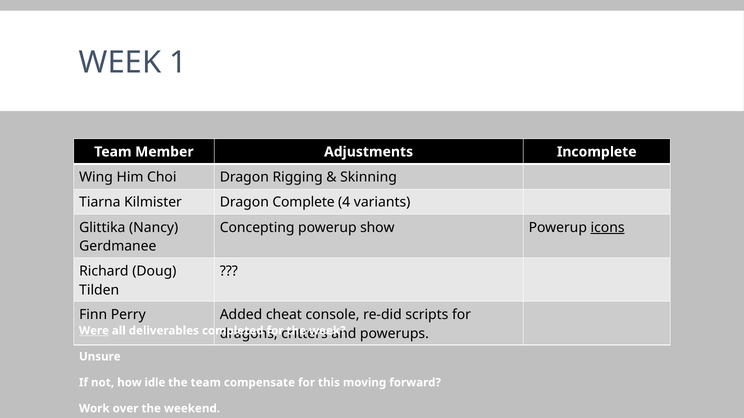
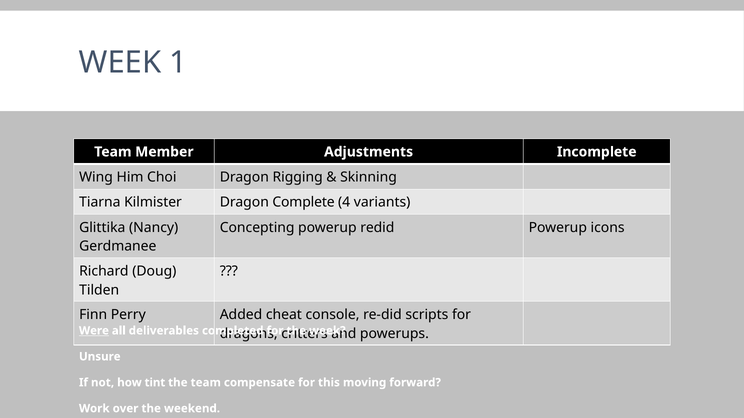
show: show -> redid (377, 228)
icons underline: present -> none (608, 228)
idle: idle -> tint (155, 383)
